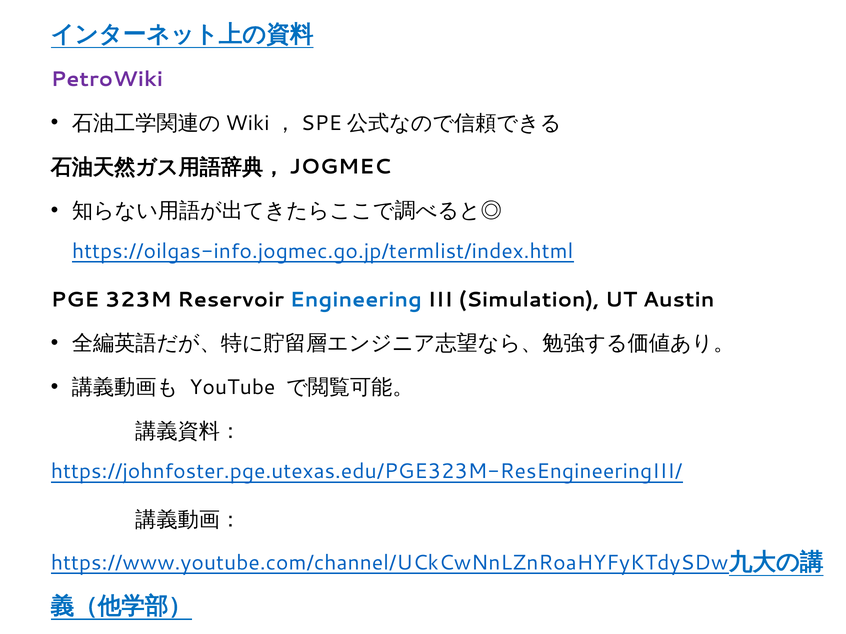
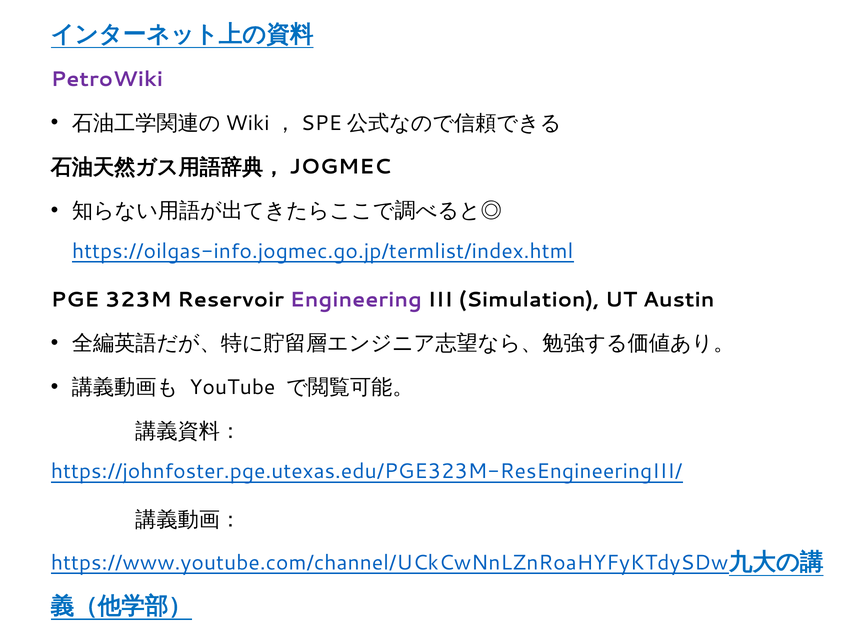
Engineering colour: blue -> purple (356, 300)
